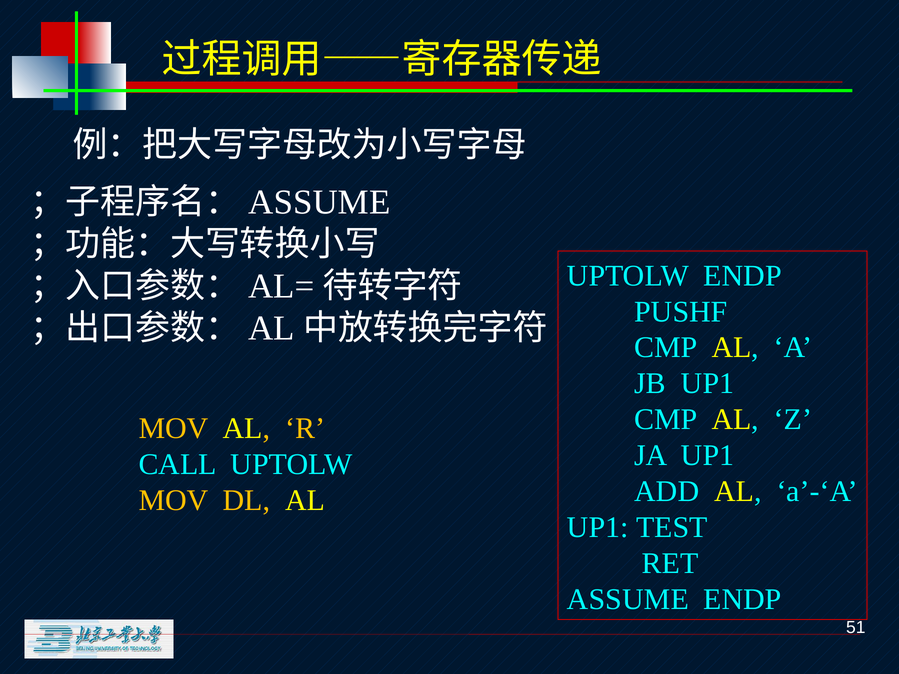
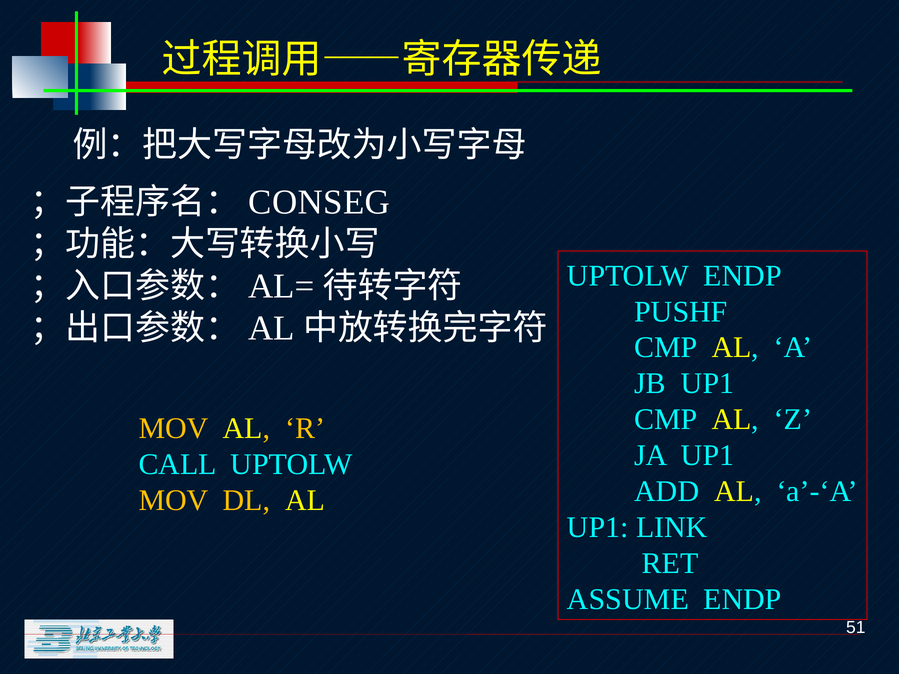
ASSUME: ASSUME -> CONSEG (319, 202)
TEST: TEST -> LINK (672, 527)
